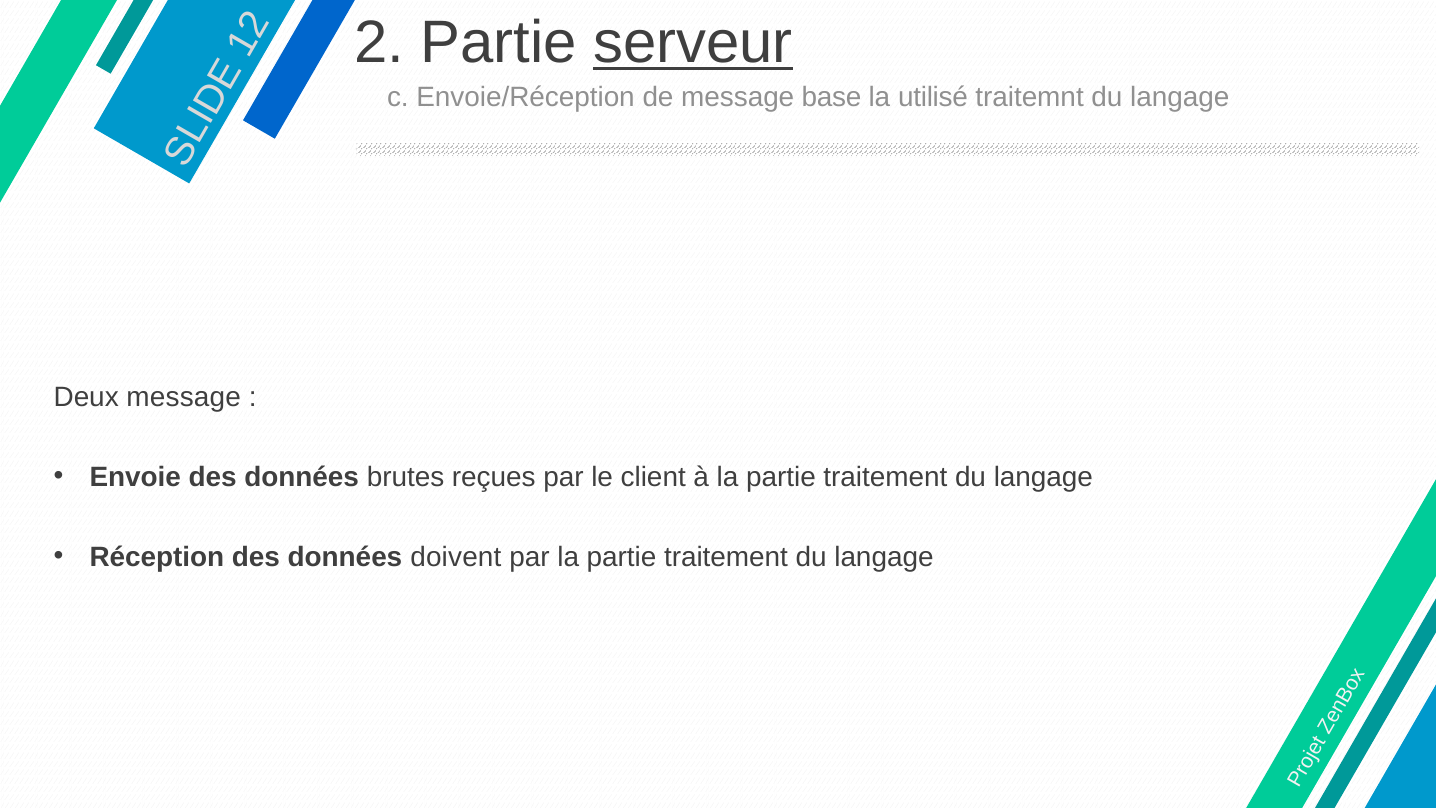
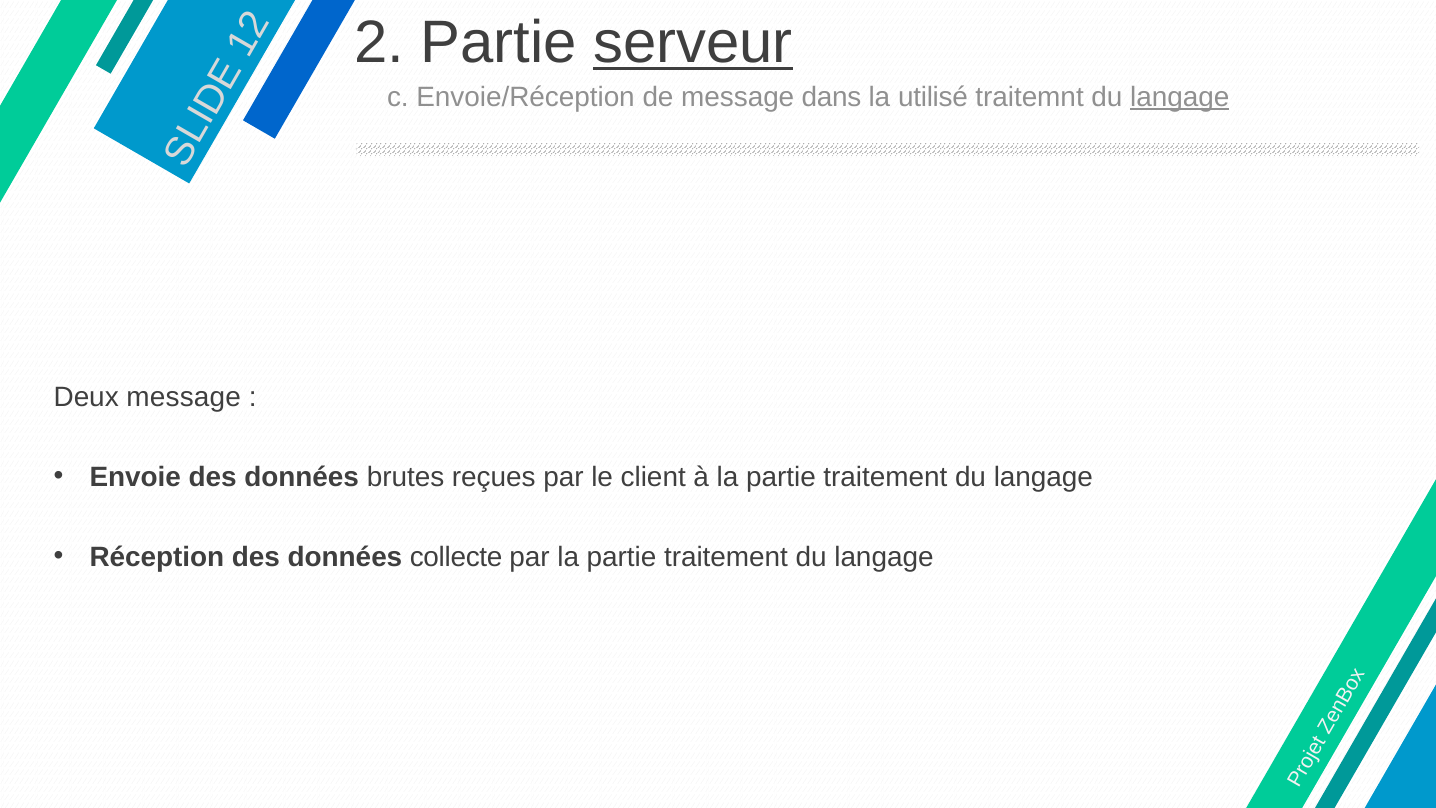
base: base -> dans (832, 97)
langage underline: none -> present (1180, 97)
doivent: doivent -> collecte (456, 557)
